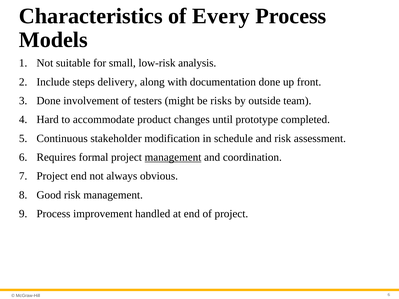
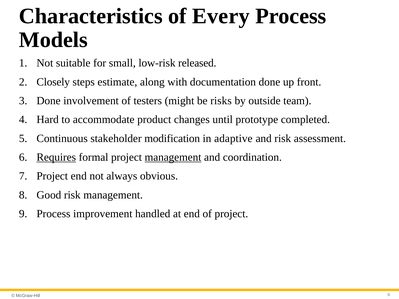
analysis: analysis -> released (197, 63)
Include: Include -> Closely (53, 82)
delivery: delivery -> estimate (117, 82)
schedule: schedule -> adaptive (233, 139)
Requires underline: none -> present (56, 157)
